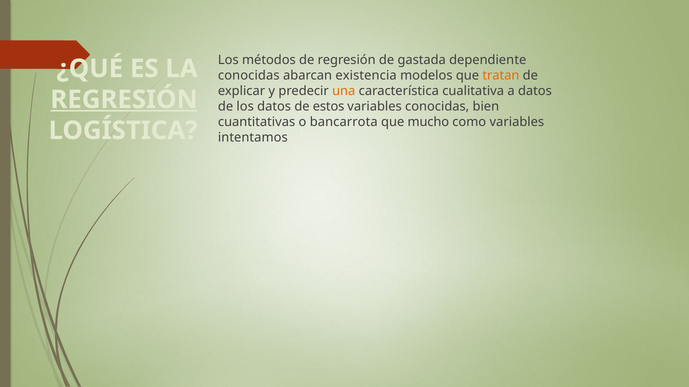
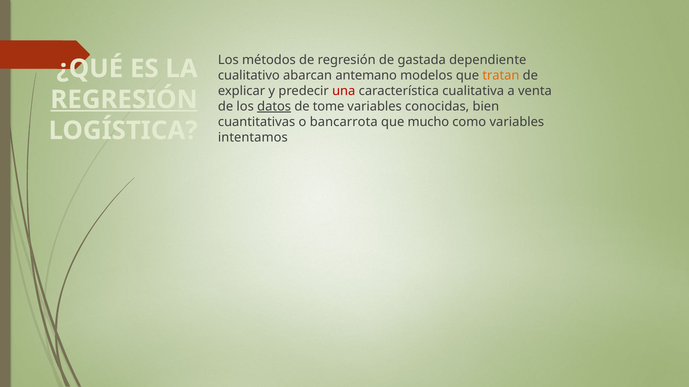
conocidas: conocidas -> cualitativo (249, 76)
existencia: existencia -> antemano (366, 76)
una colour: orange -> red (344, 91)
a datos: datos -> venta (535, 91)
datos underline: none -> present (274, 107)
estos: estos -> tome (329, 107)
